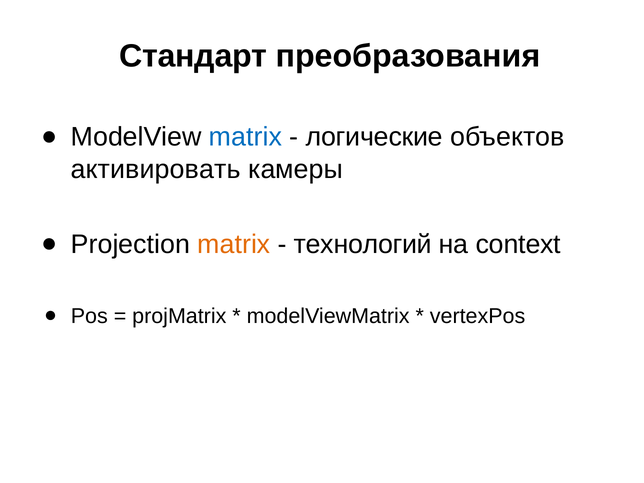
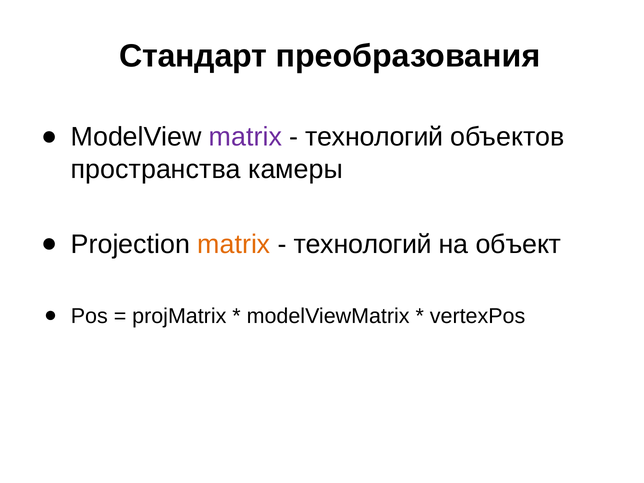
matrix colour: blue -> purple (245, 137)
логические: логические -> технологий (374, 137)
активировать: активировать -> пространства (156, 169)
context: context -> объект (518, 244)
